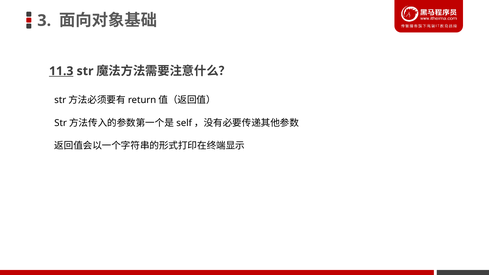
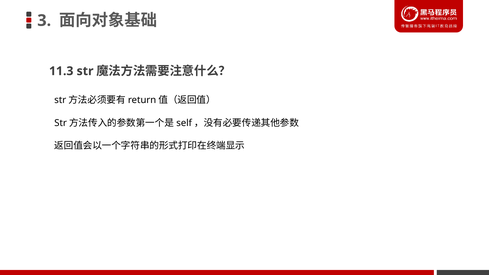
11.3 underline: present -> none (61, 71)
